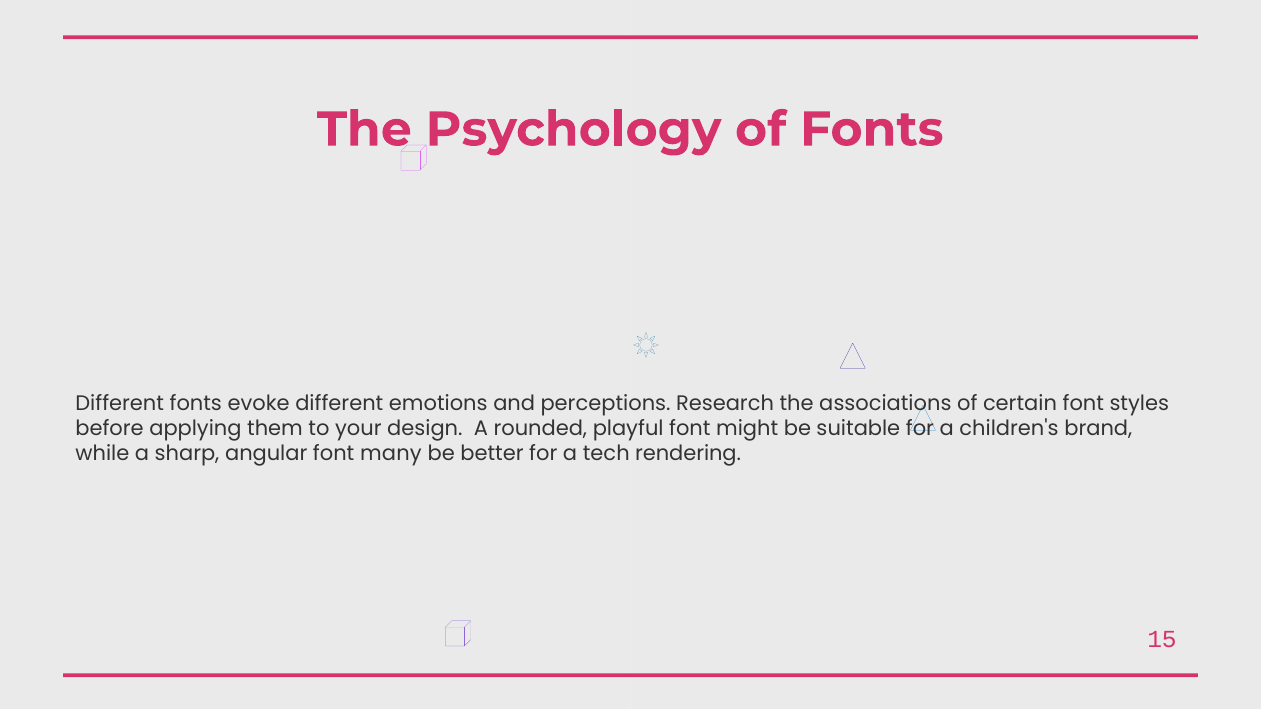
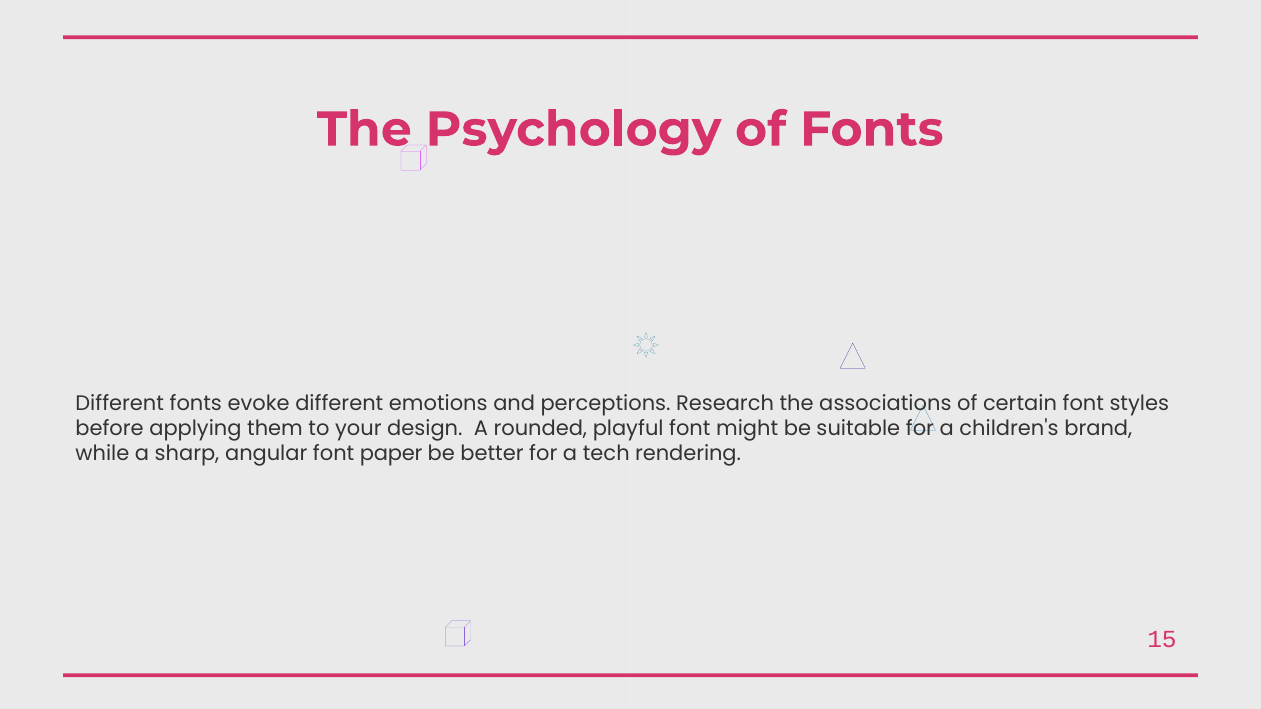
many: many -> paper (391, 454)
